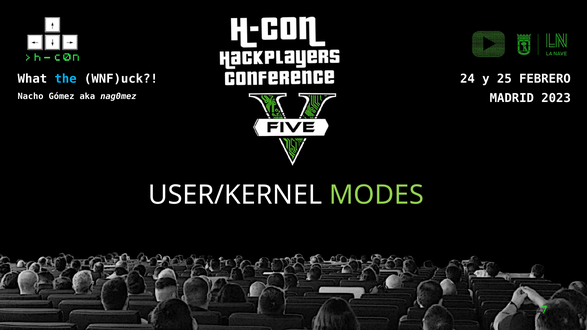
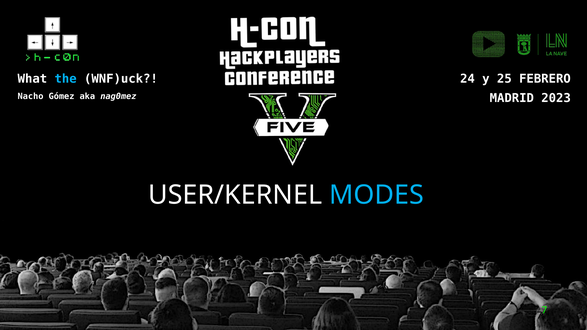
MODES colour: light green -> light blue (376, 195)
